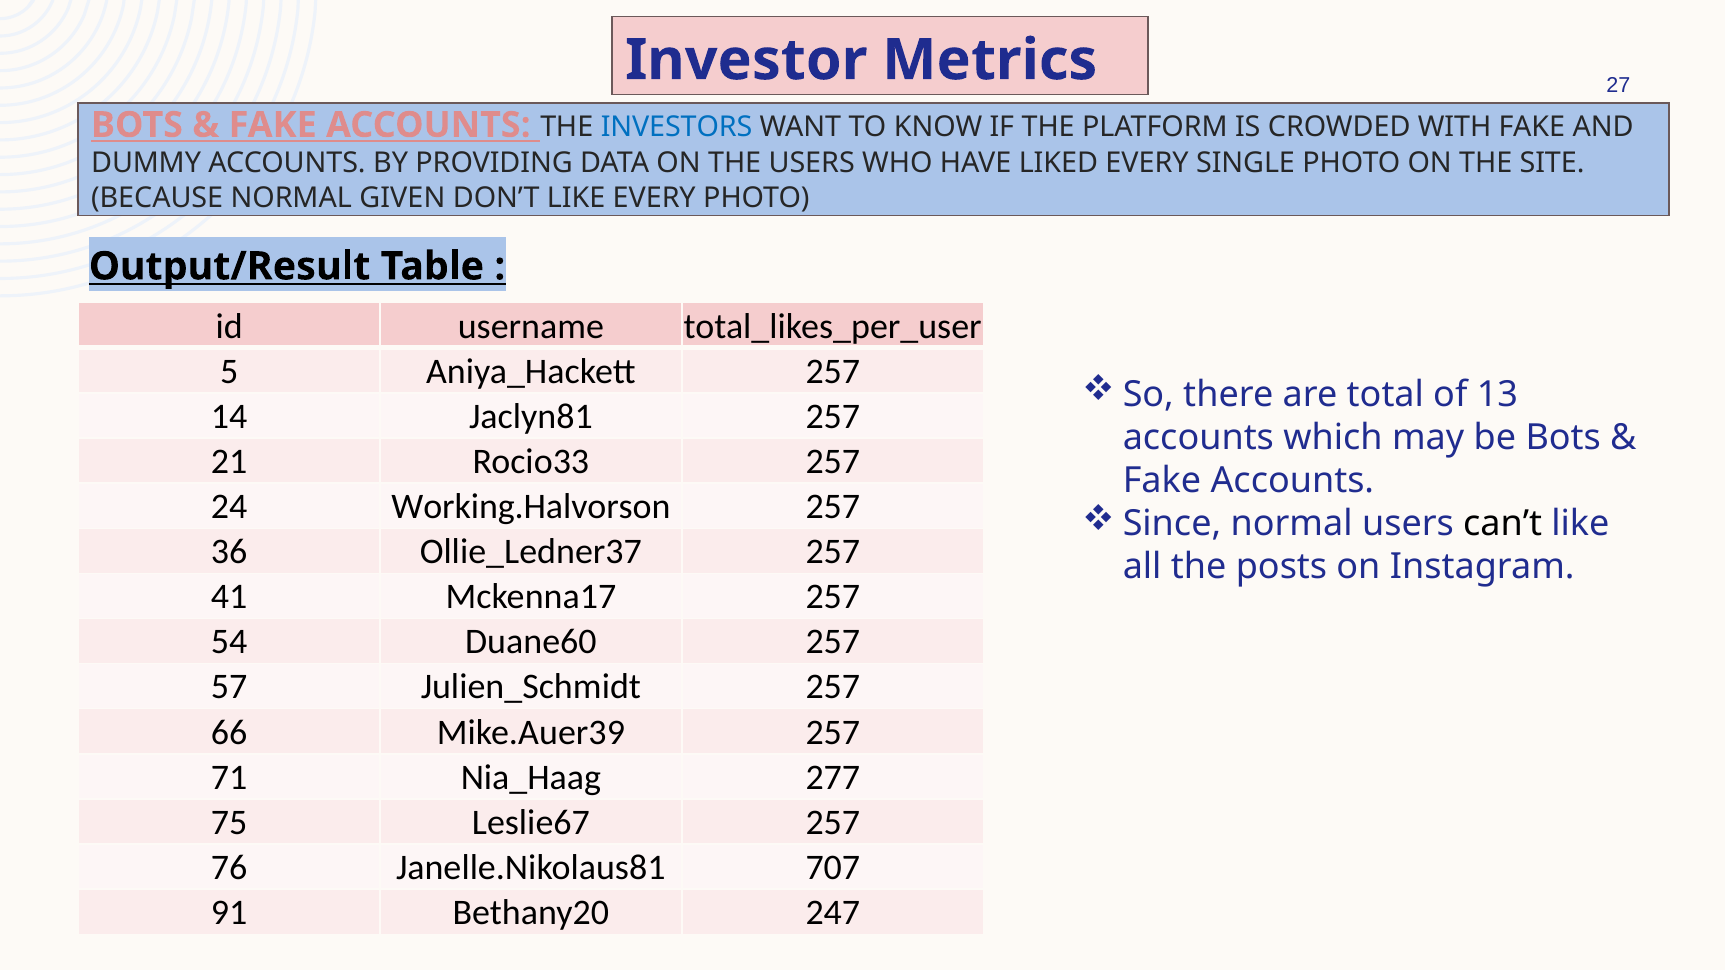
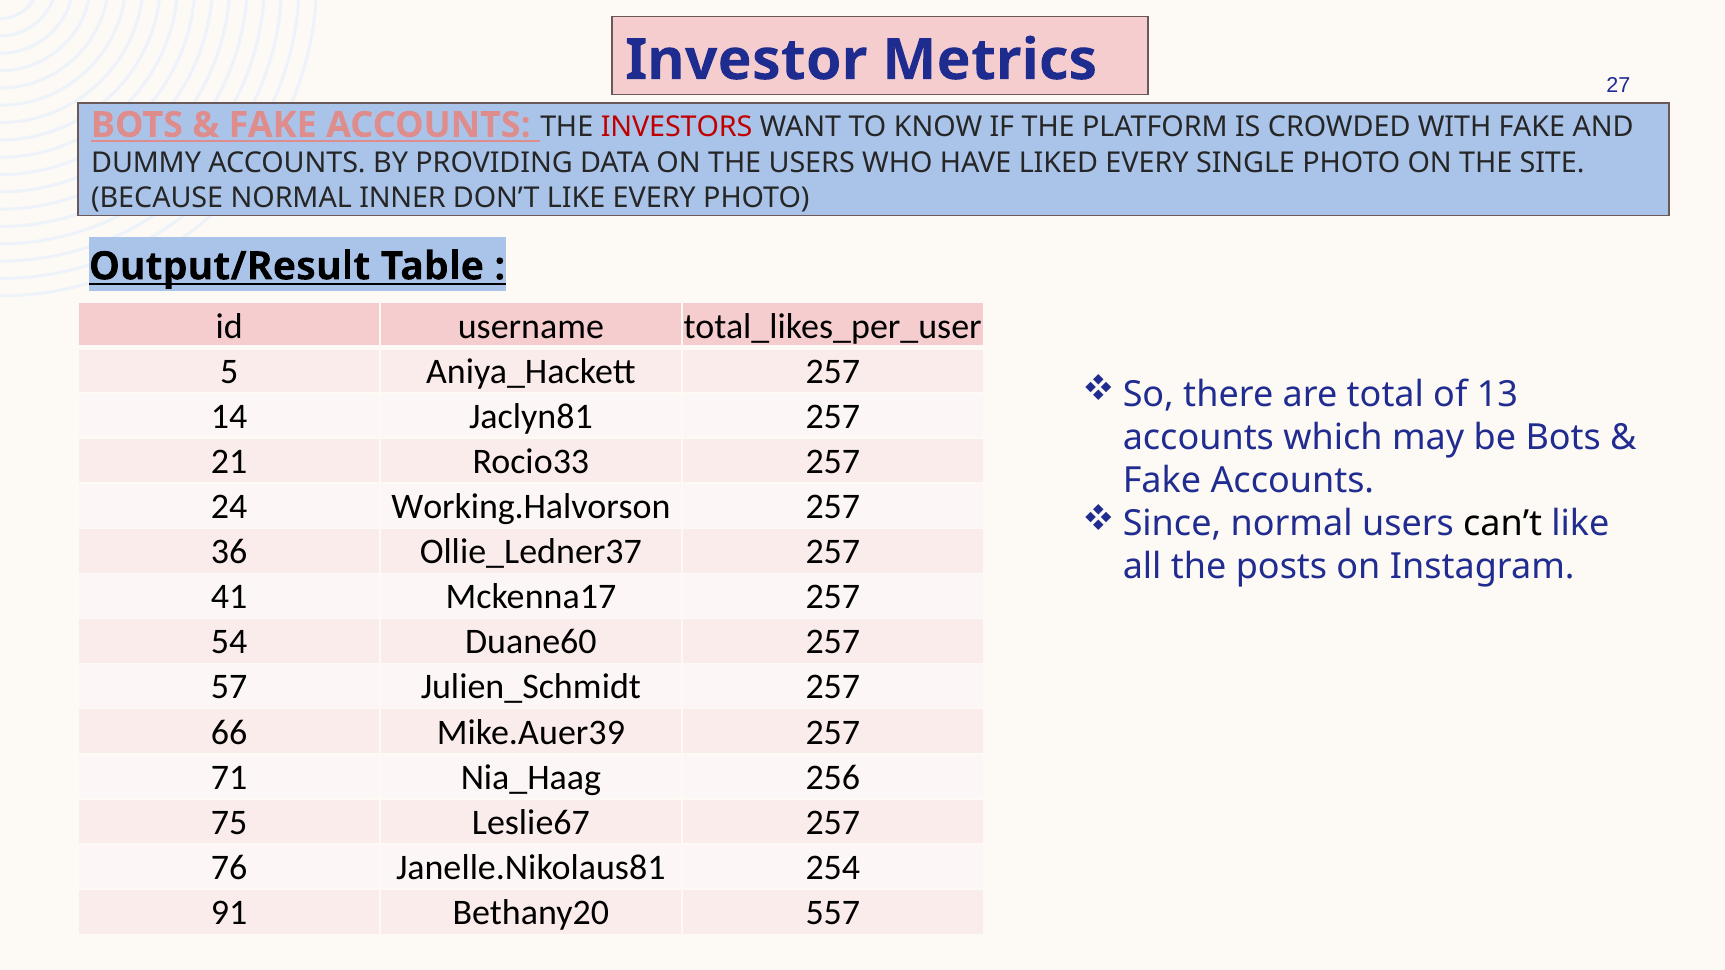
INVESTORS colour: blue -> red (677, 127)
GIVEN: GIVEN -> INNER (402, 198)
277: 277 -> 256 (833, 778)
707: 707 -> 254 (833, 868)
247: 247 -> 557 (833, 913)
